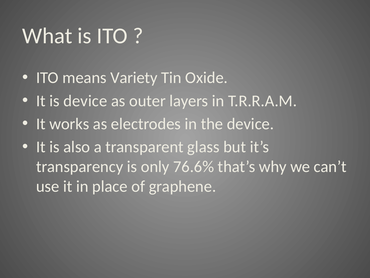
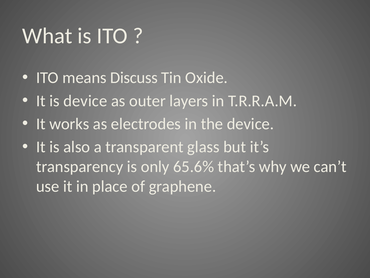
Variety: Variety -> Discuss (134, 78)
76.6%: 76.6% -> 65.6% (194, 166)
